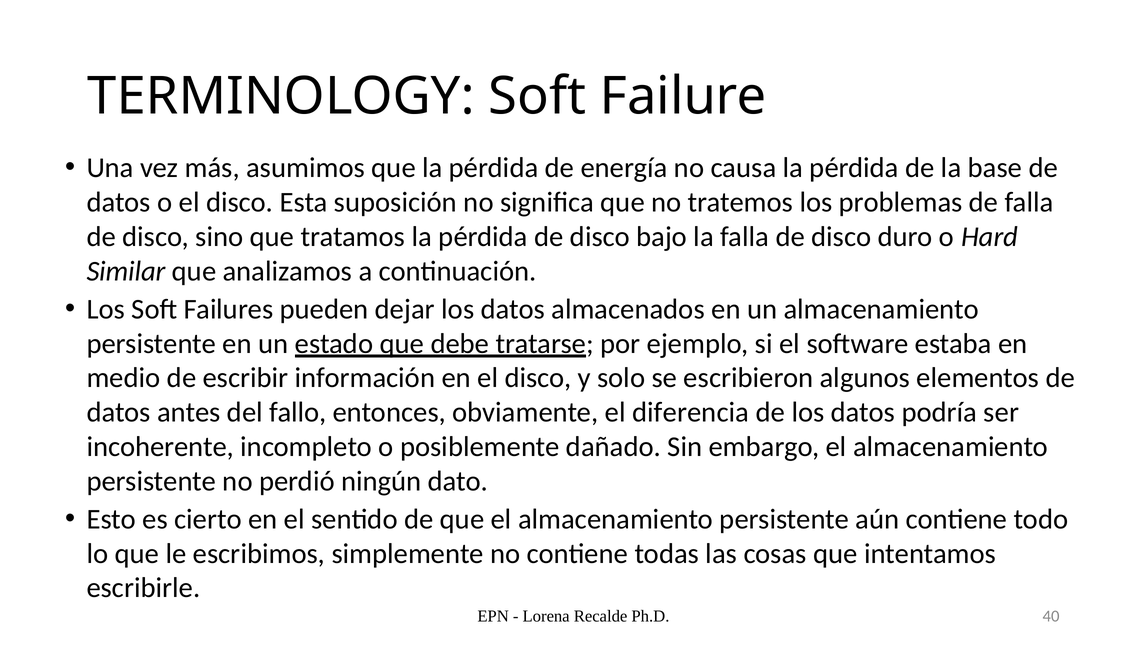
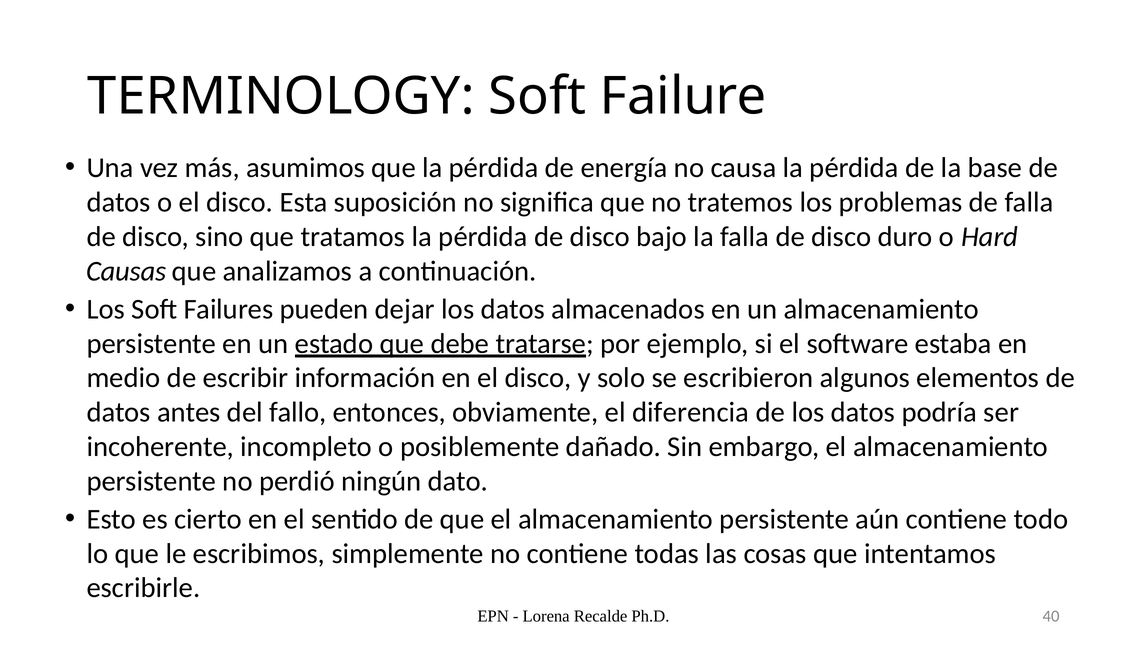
Similar: Similar -> Causas (126, 271)
